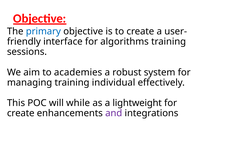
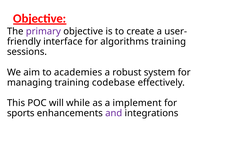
primary colour: blue -> purple (43, 31)
individual: individual -> codebase (114, 82)
lightweight: lightweight -> implement (137, 103)
create: create -> sports (21, 113)
